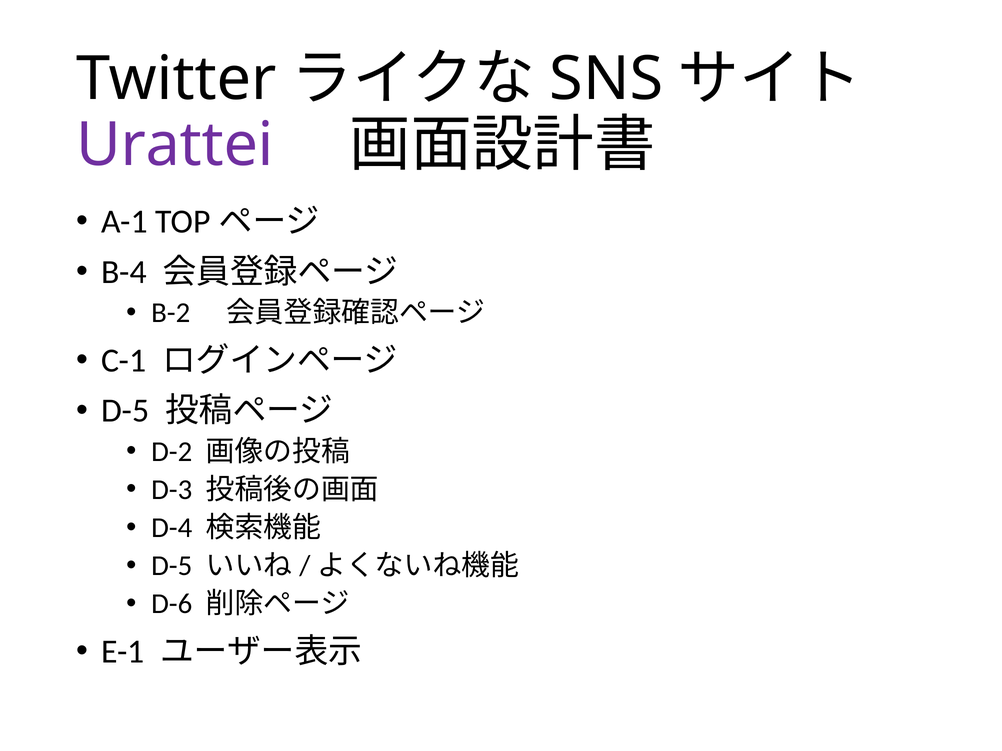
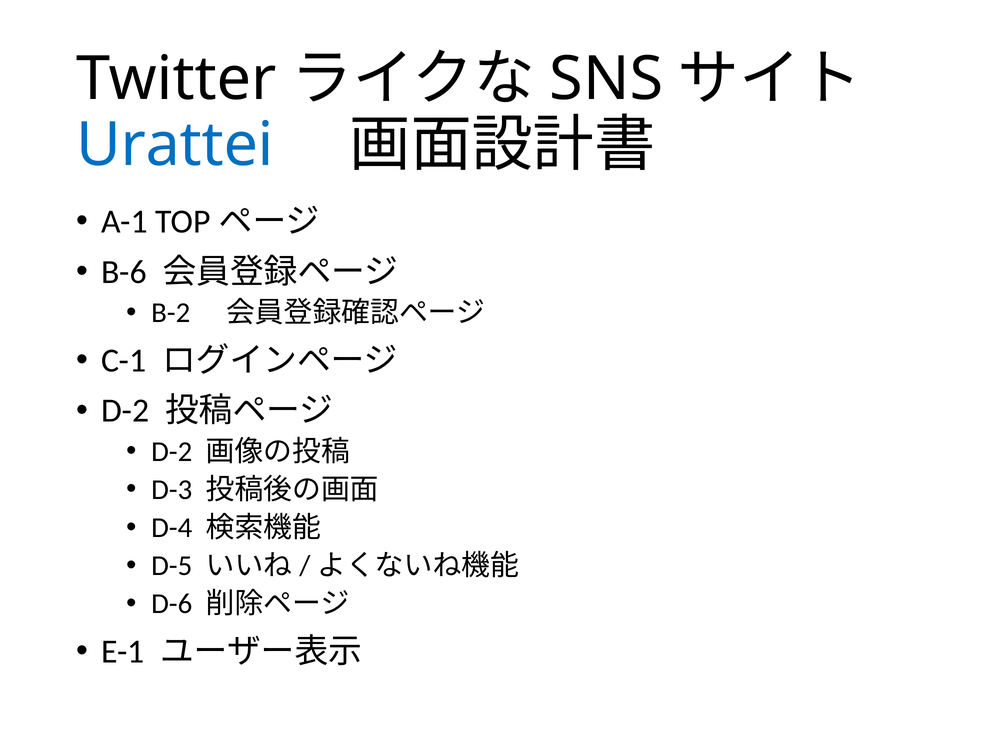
Urattei colour: purple -> blue (175, 145)
B-4: B-4 -> B-6 (124, 272)
D-5: D-5 -> D-2 (125, 411)
